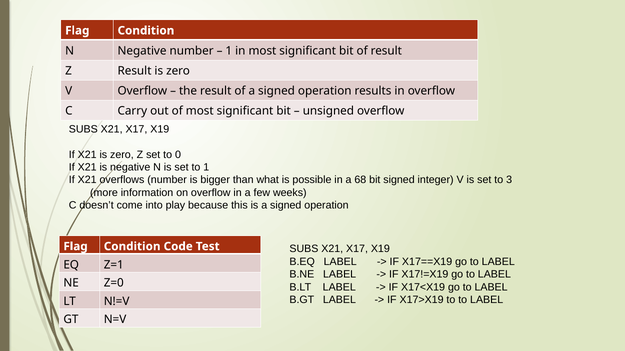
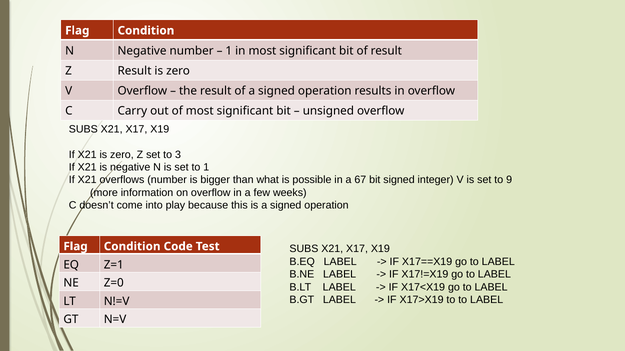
0: 0 -> 3 (178, 155)
68: 68 -> 67 (360, 180)
3: 3 -> 9 (509, 180)
